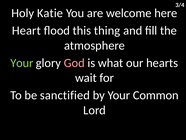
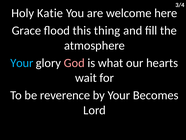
Heart: Heart -> Grace (26, 30)
Your colour: light green -> light blue (22, 63)
sanctified: sanctified -> reverence (65, 95)
Common: Common -> Becomes (156, 95)
